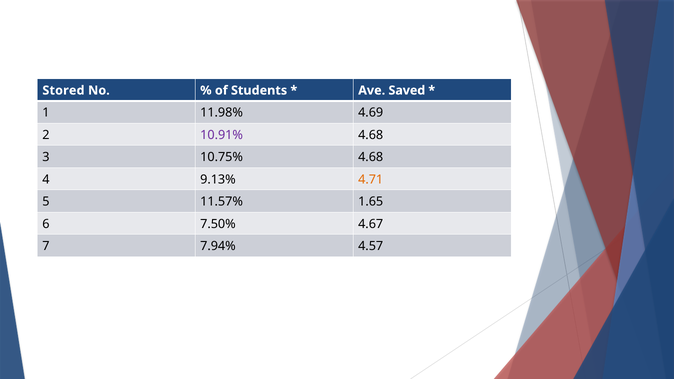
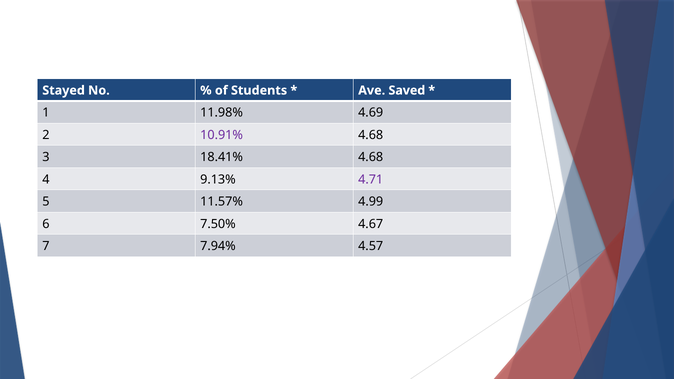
Stored: Stored -> Stayed (64, 90)
10.75%: 10.75% -> 18.41% (222, 157)
4.71 colour: orange -> purple (371, 180)
1.65: 1.65 -> 4.99 (371, 202)
